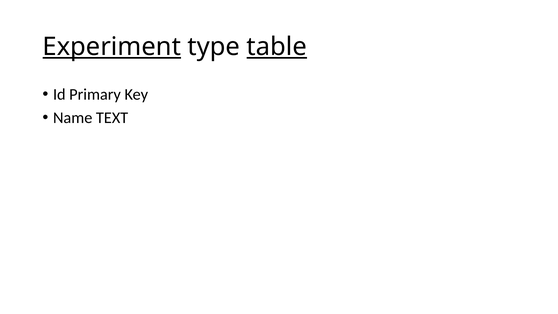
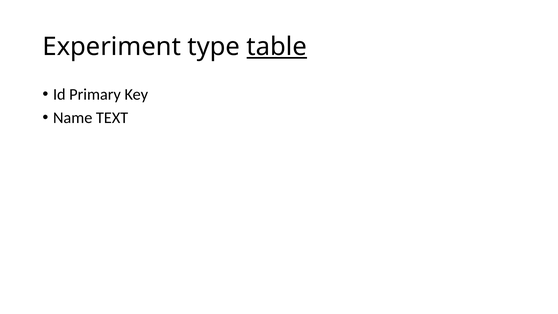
Experiment underline: present -> none (112, 47)
